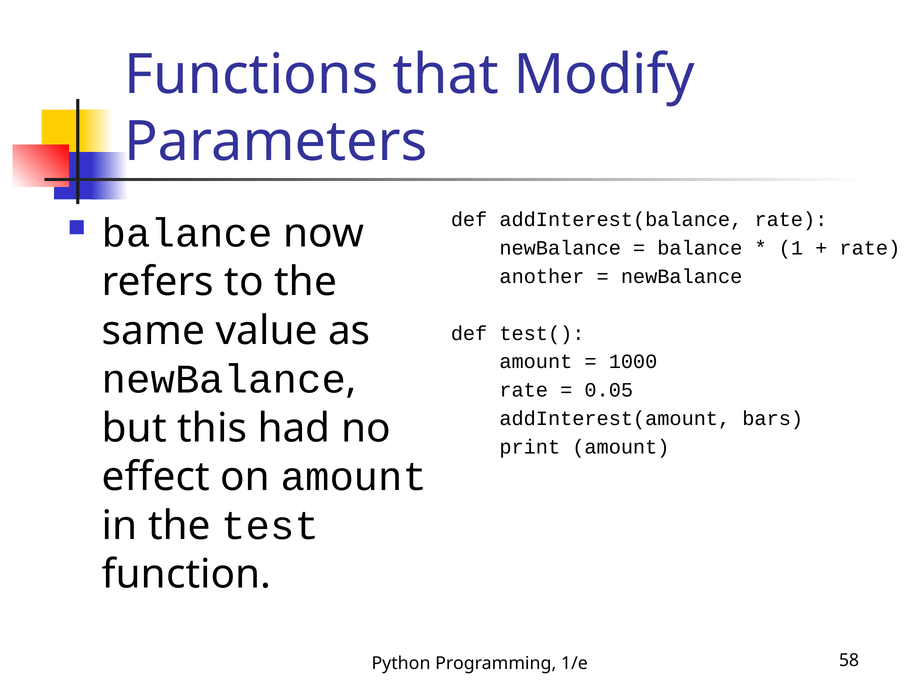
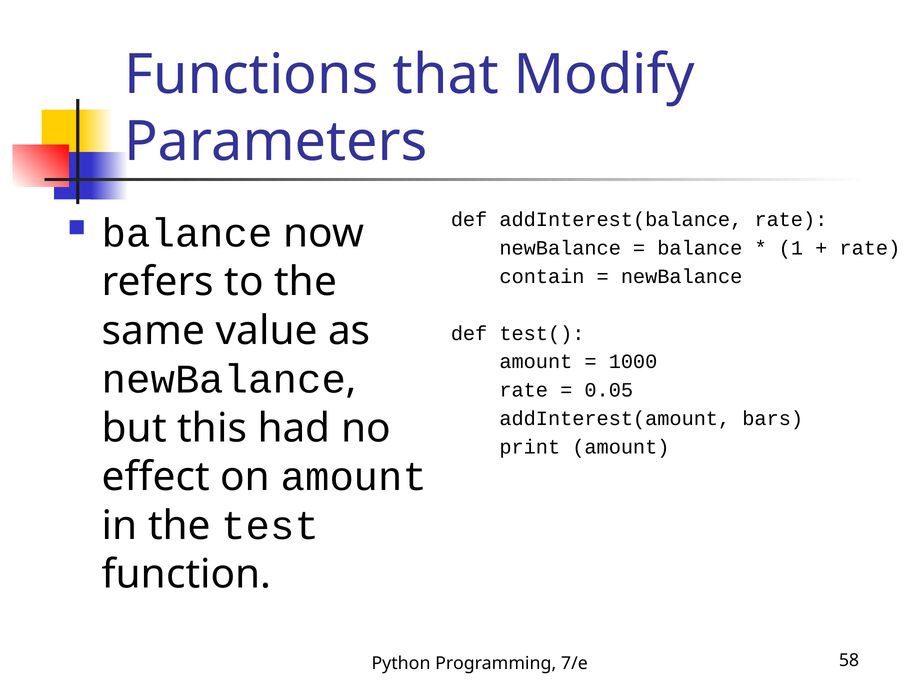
another: another -> contain (542, 277)
1/e: 1/e -> 7/e (574, 664)
